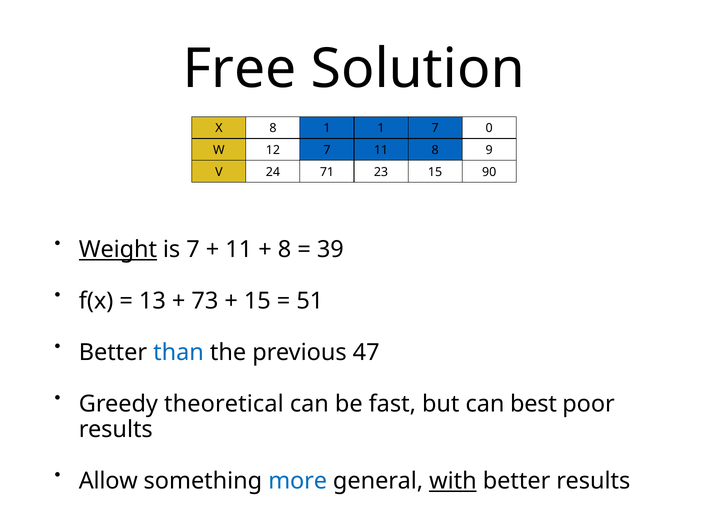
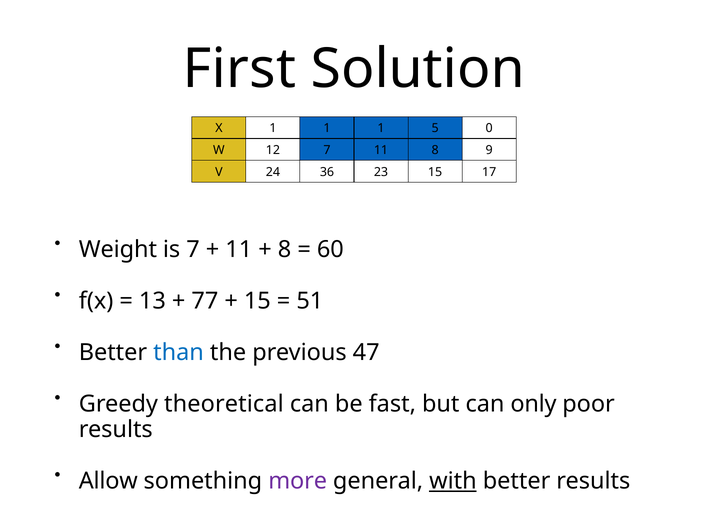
Free: Free -> First (239, 69)
X 8: 8 -> 1 (273, 128)
1 7: 7 -> 5 (435, 128)
71: 71 -> 36 (327, 172)
90: 90 -> 17 (489, 172)
Weight underline: present -> none (118, 250)
39: 39 -> 60 (330, 250)
73: 73 -> 77 (205, 301)
best: best -> only (533, 404)
more colour: blue -> purple (298, 481)
